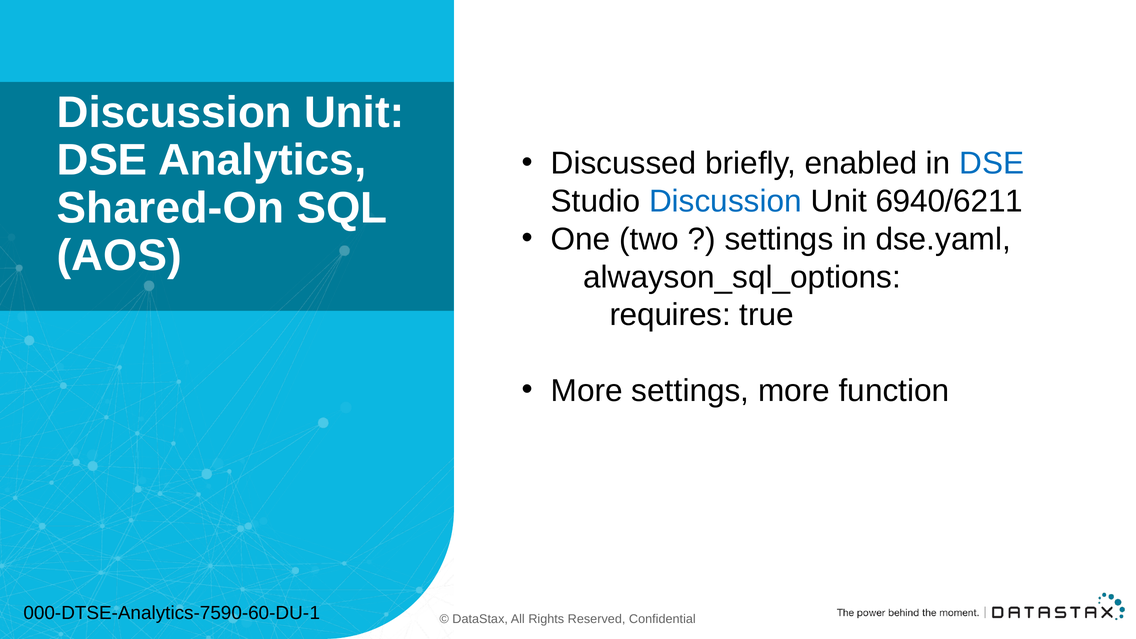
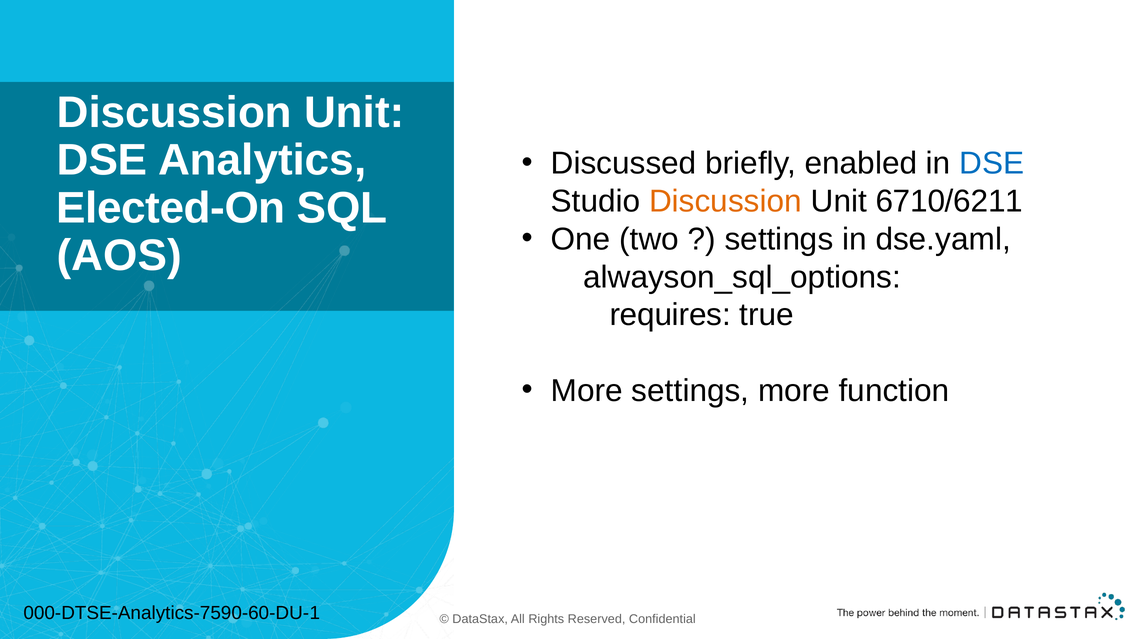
Discussion colour: blue -> orange (725, 201)
6940/6211: 6940/6211 -> 6710/6211 (949, 201)
Shared-On: Shared-On -> Elected-On (171, 208)
